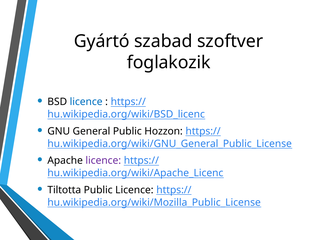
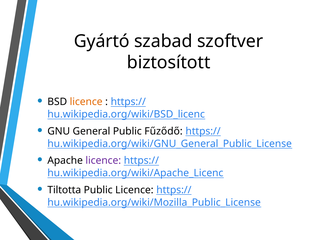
foglakozik: foglakozik -> biztosított (169, 62)
licence colour: blue -> orange (86, 101)
Hozzon: Hozzon -> Fűződő (164, 131)
